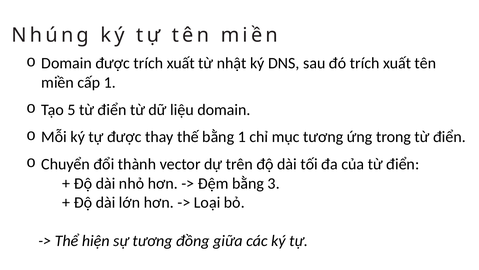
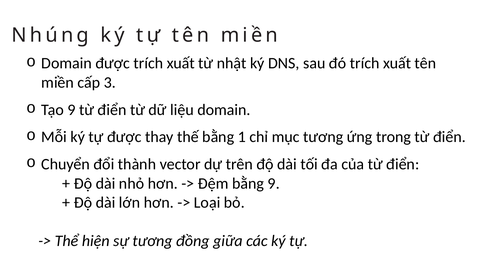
cấp 1: 1 -> 3 (110, 82)
Tạo 5: 5 -> 9 (71, 110)
bằng 3: 3 -> 9 (274, 183)
